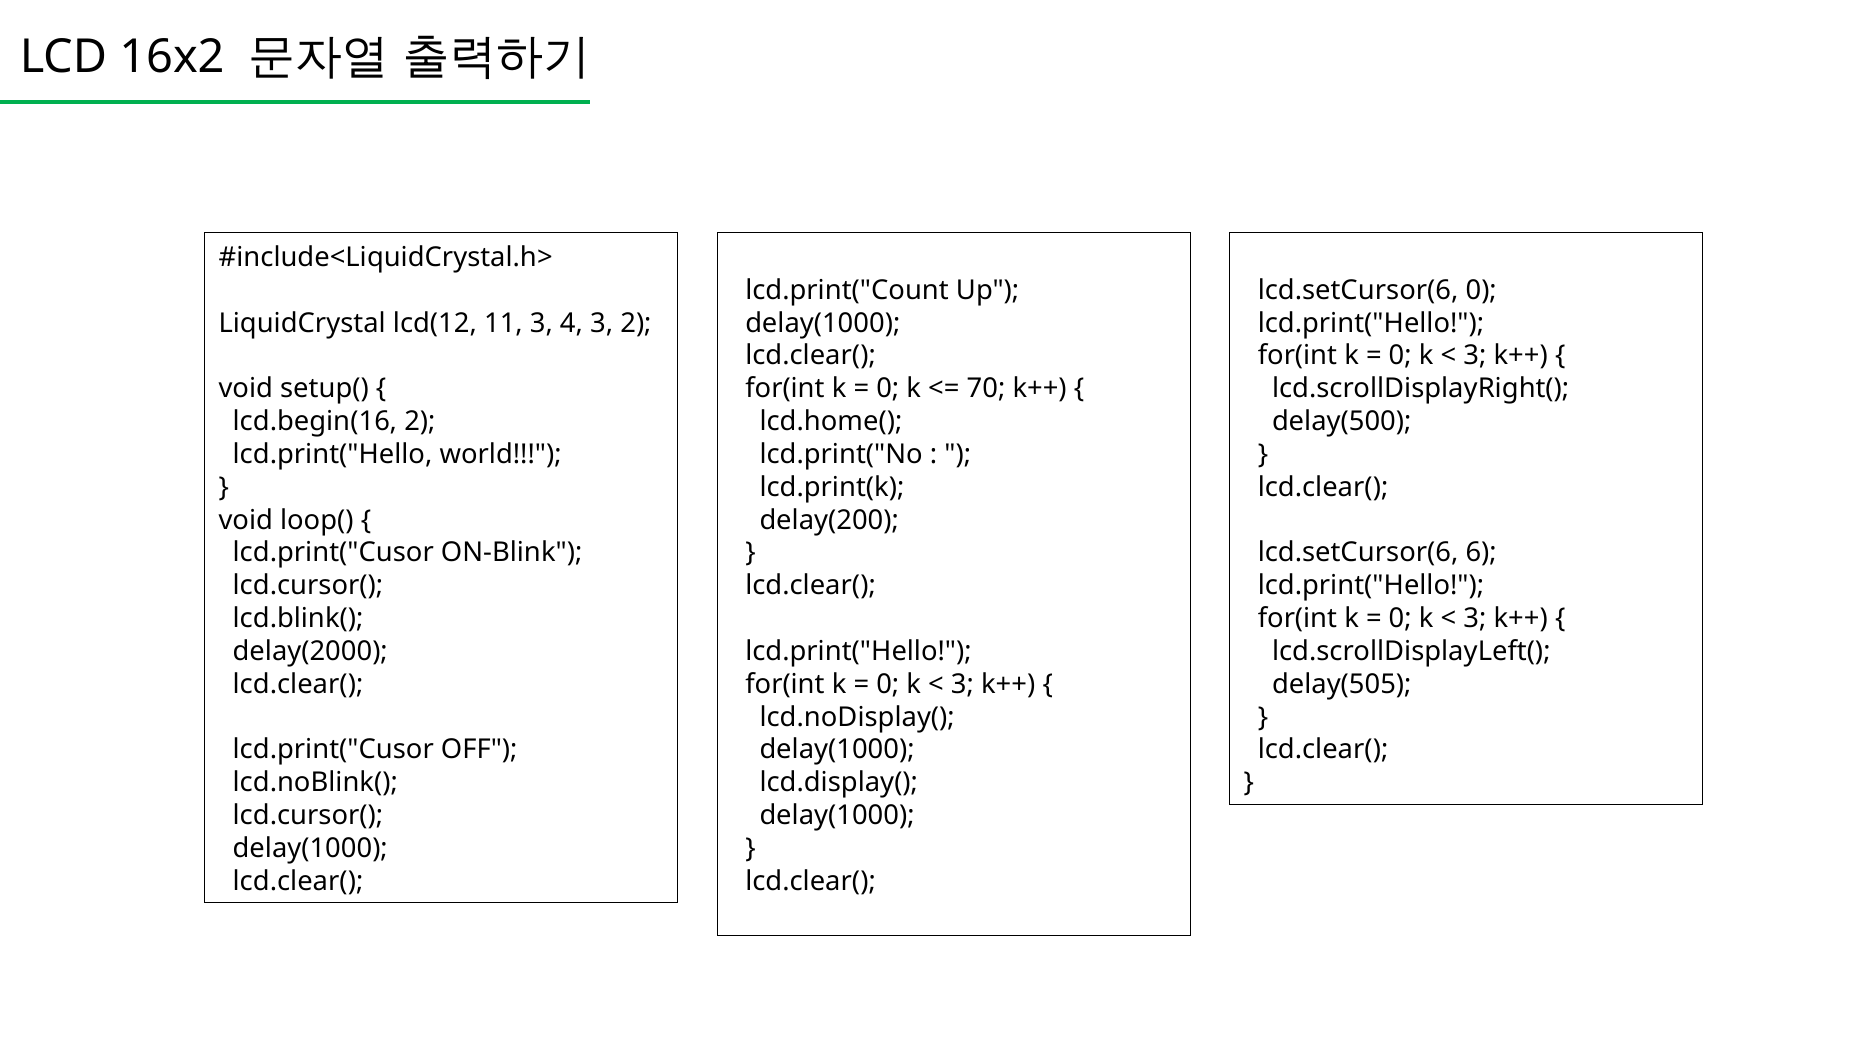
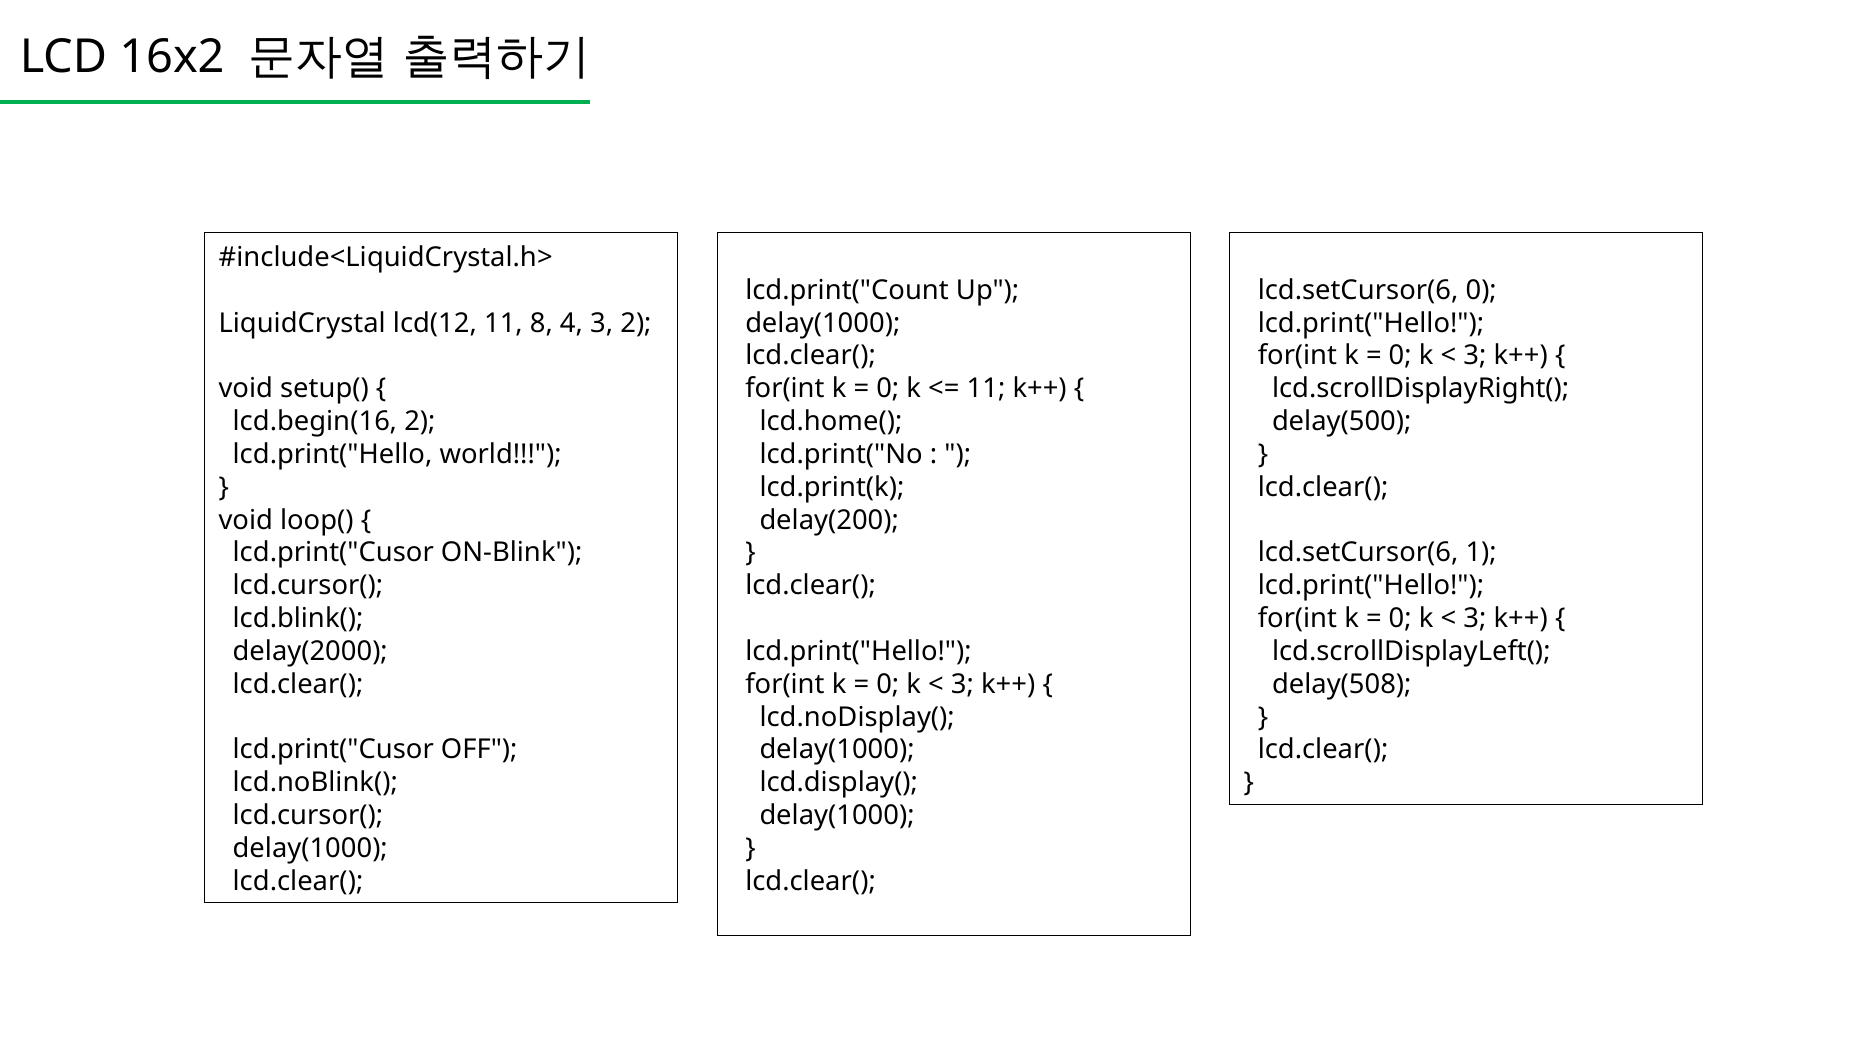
11 3: 3 -> 8 (541, 323)
70: 70 -> 11 (986, 389)
6: 6 -> 1 (1481, 553)
delay(505: delay(505 -> delay(508 (1342, 684)
